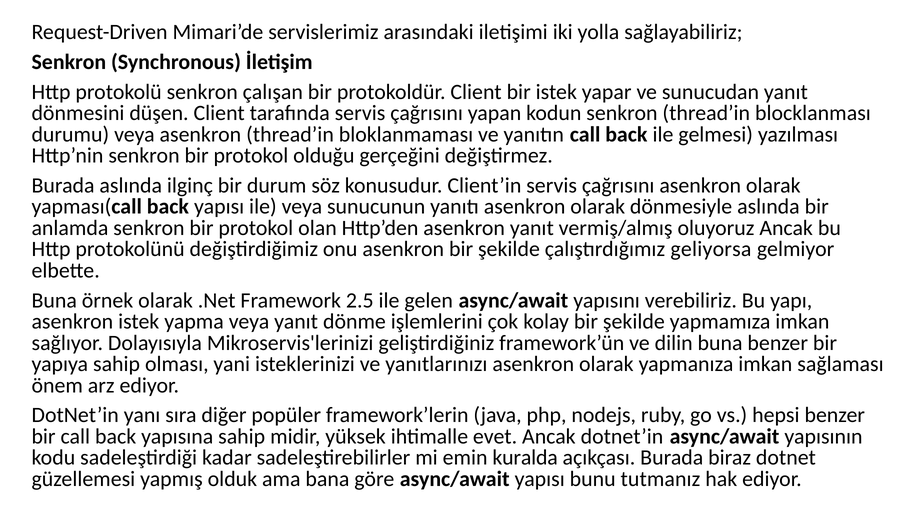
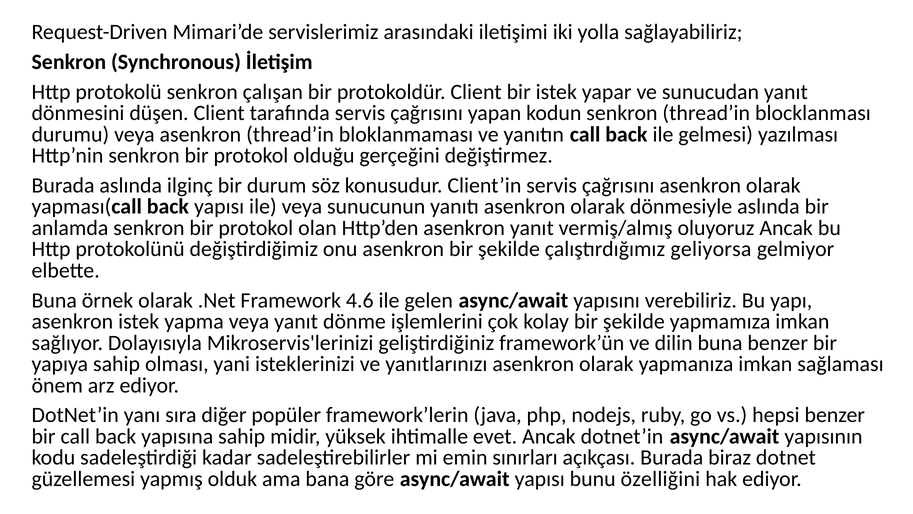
2.5: 2.5 -> 4.6 (360, 300)
kuralda: kuralda -> sınırları (525, 457)
tutmanız: tutmanız -> özelliğini (660, 479)
